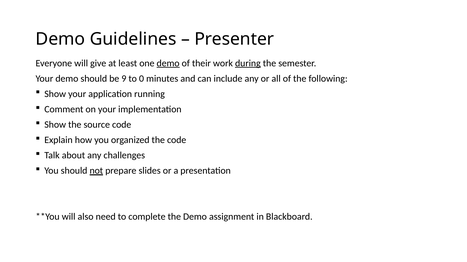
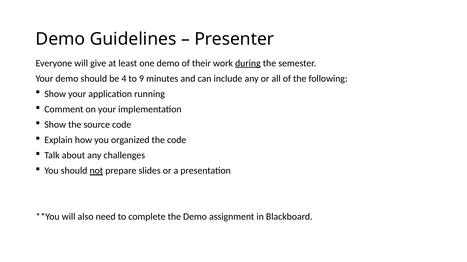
demo underline: present -> none (168, 63)
9: 9 -> 4 (124, 79)
0: 0 -> 9 (142, 79)
